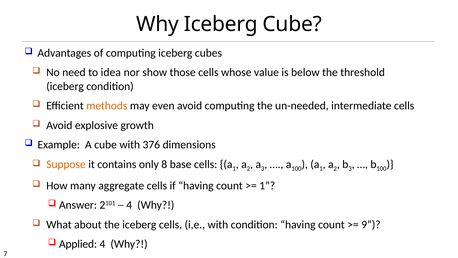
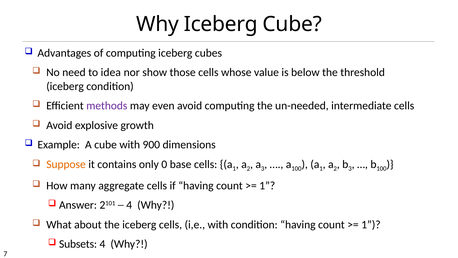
methods colour: orange -> purple (107, 106)
376: 376 -> 900 (151, 145)
8: 8 -> 0 (164, 164)
9: 9 -> 1 (371, 224)
Applied: Applied -> Subsets (78, 244)
